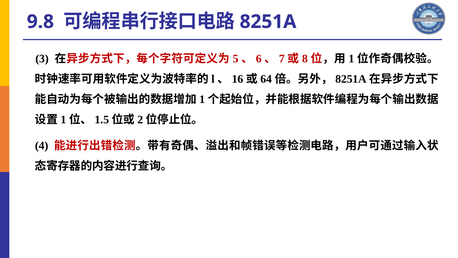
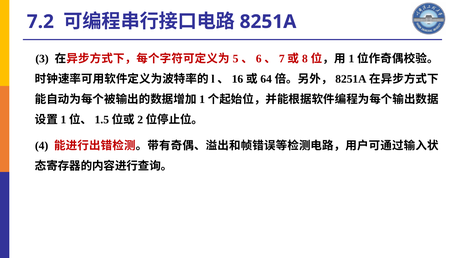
9.8: 9.8 -> 7.2 (40, 22)
